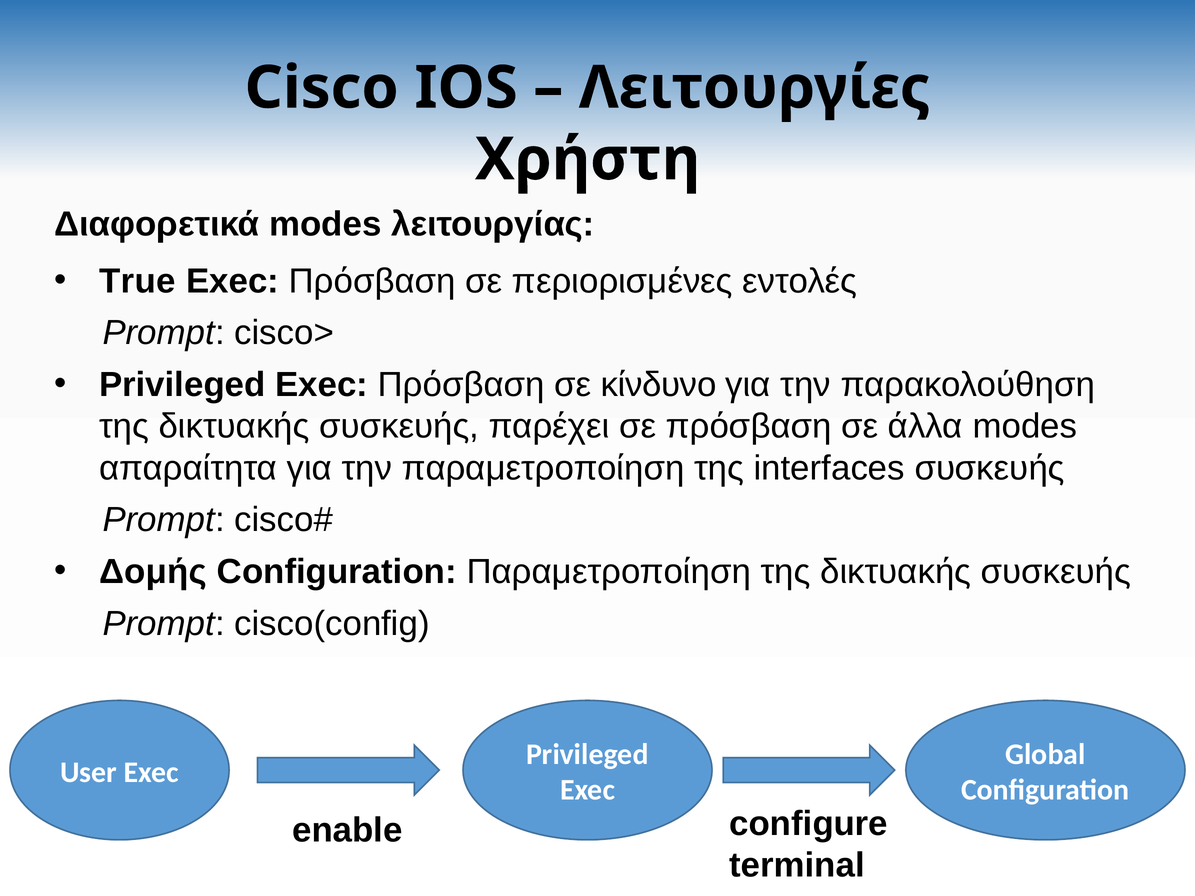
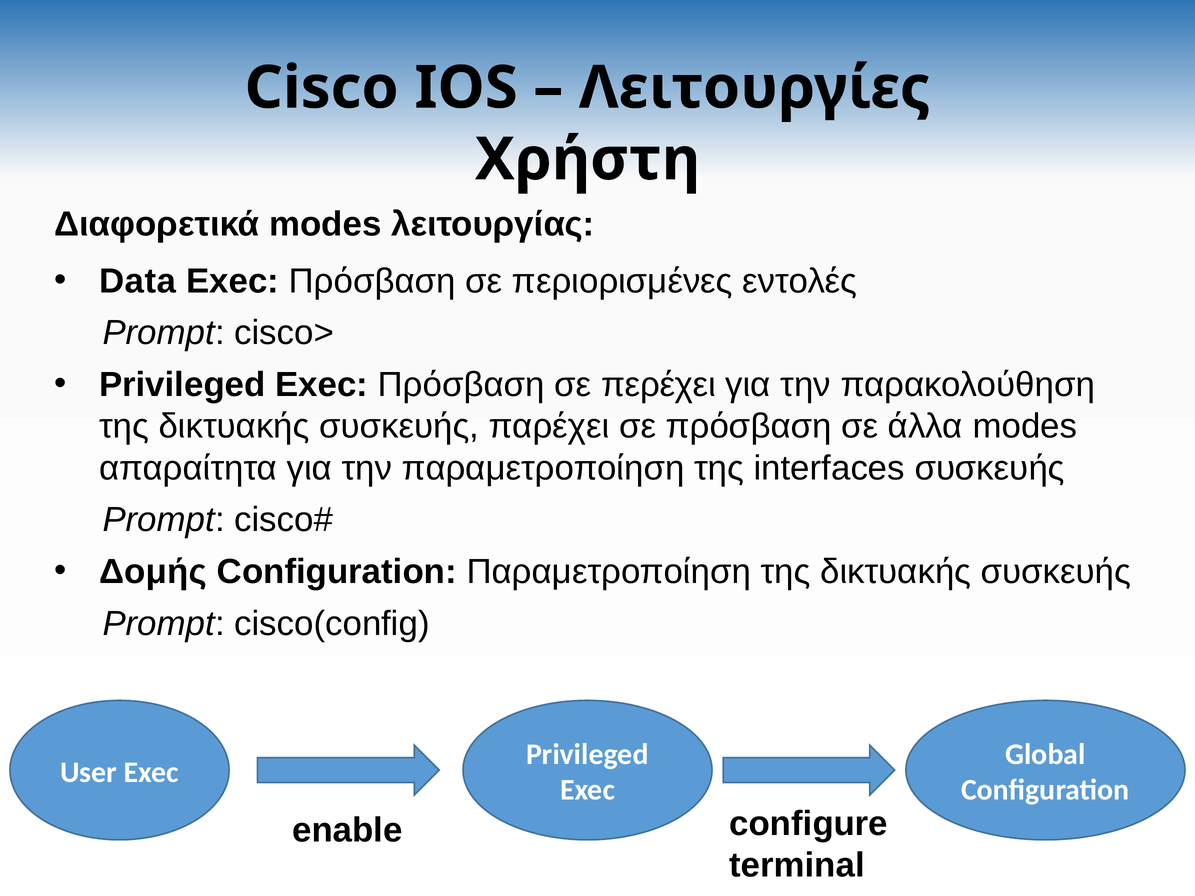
True: True -> Data (138, 281)
κίνδυνο: κίνδυνο -> περέχει (658, 385)
